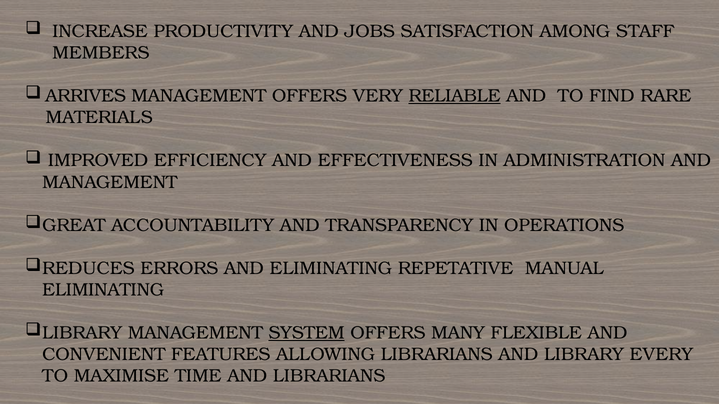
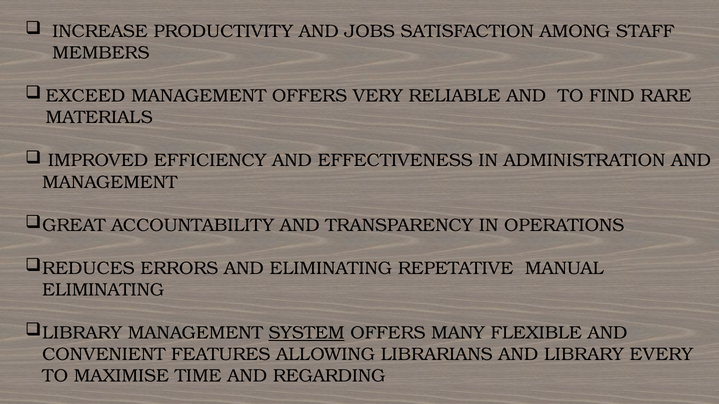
ARRIVES: ARRIVES -> EXCEED (85, 96)
RELIABLE underline: present -> none (455, 96)
AND LIBRARIANS: LIBRARIANS -> REGARDING (329, 376)
